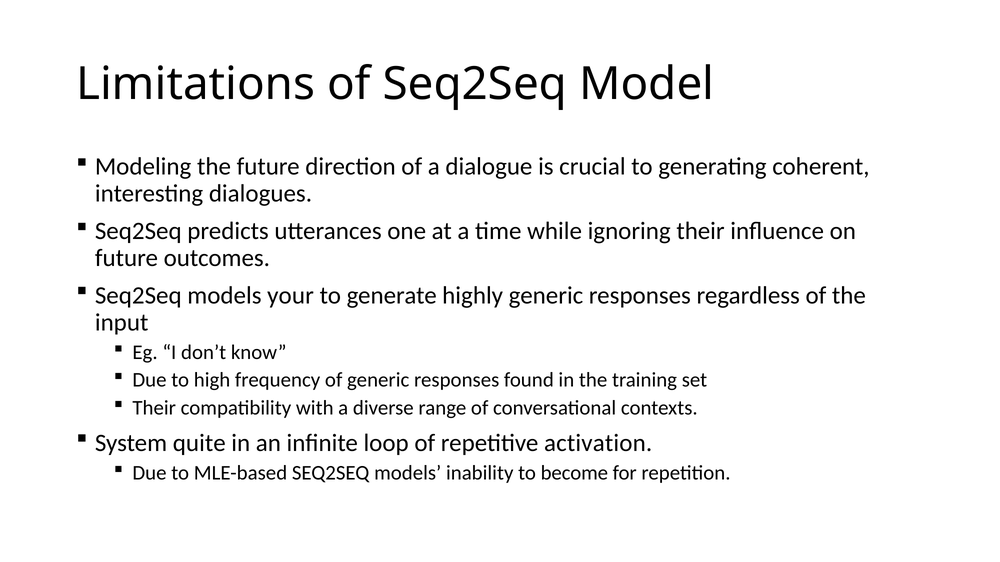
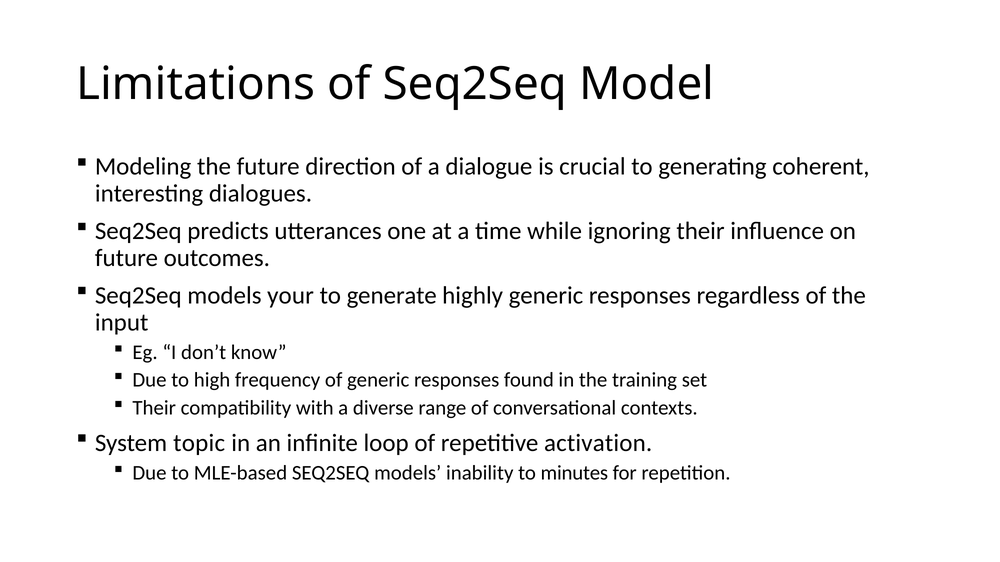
quite: quite -> topic (199, 443)
become: become -> minutes (574, 473)
